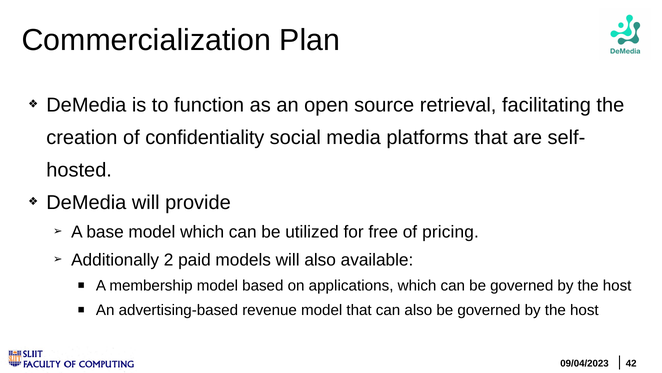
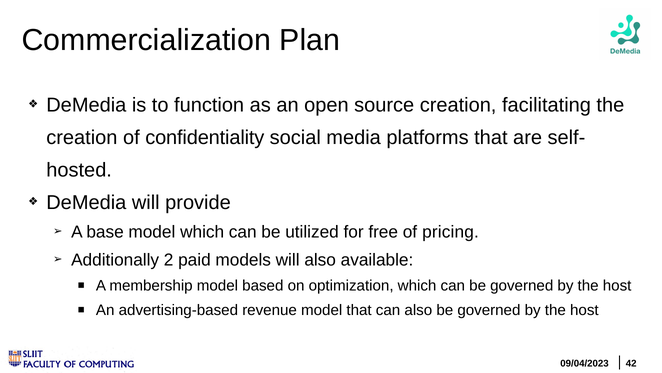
source retrieval: retrieval -> creation (458, 105)
applications: applications -> optimization (351, 285)
